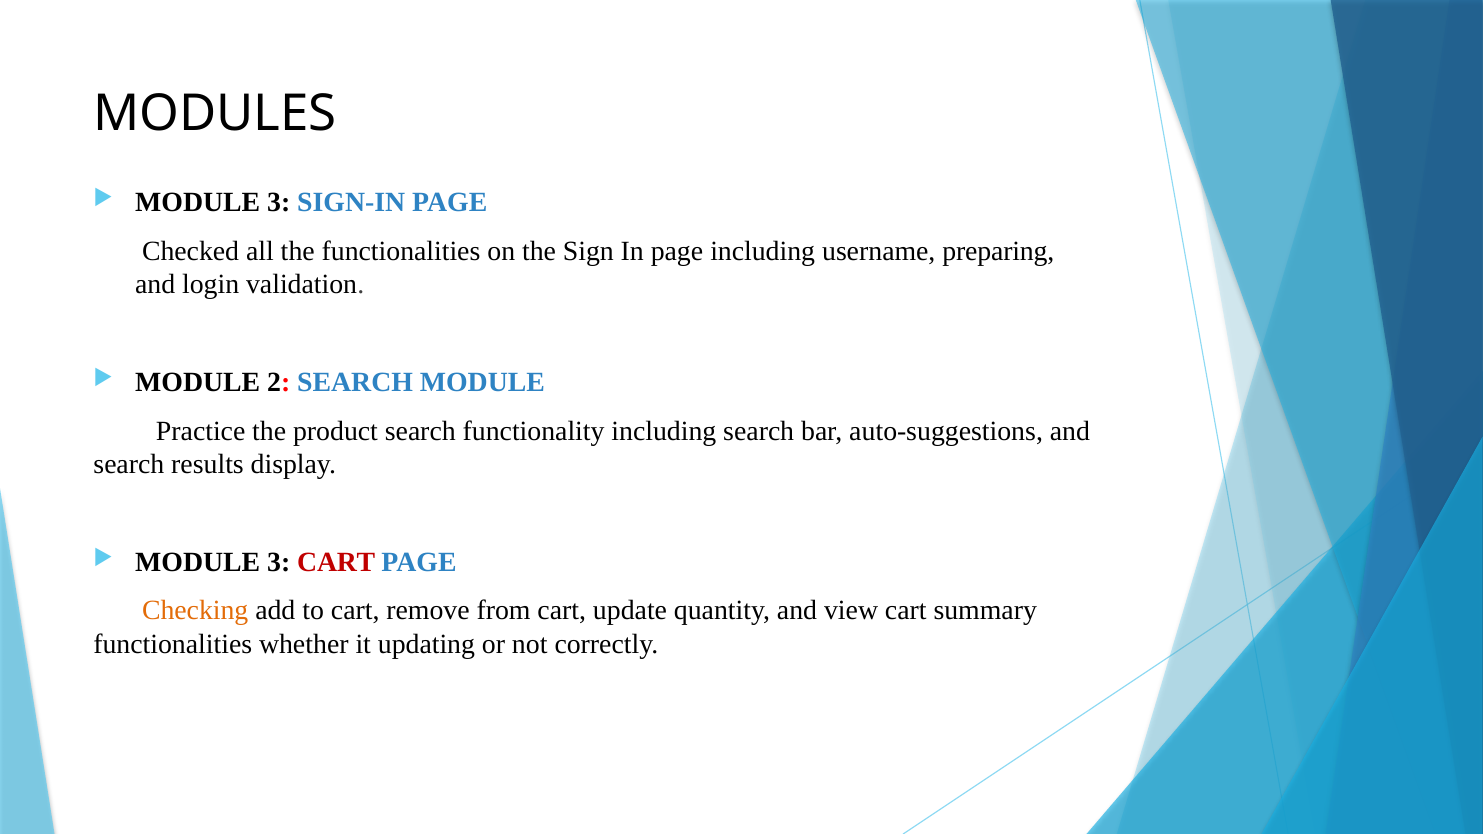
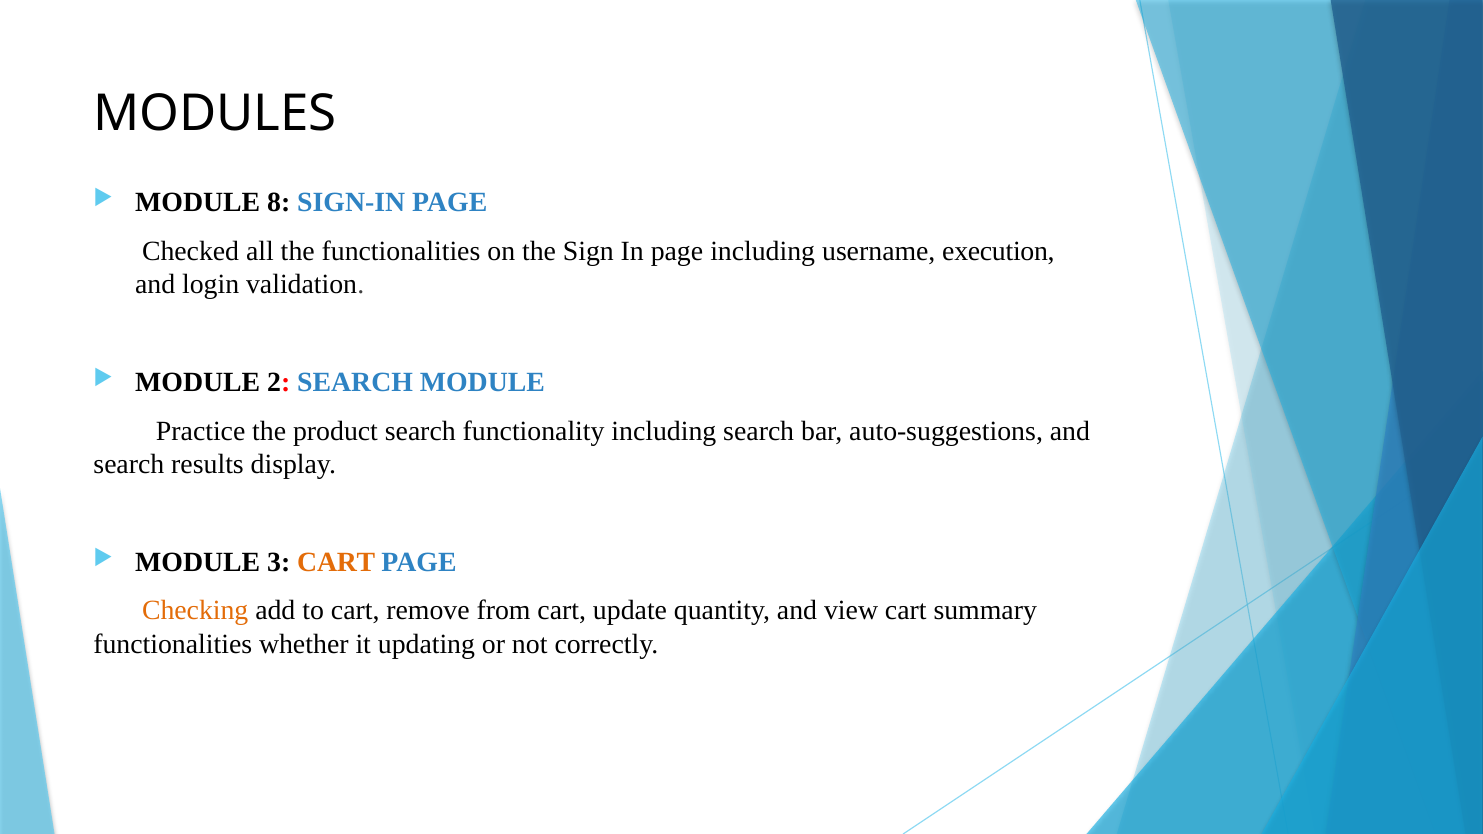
3: 3 -> 8 (279, 202)
preparing: preparing -> execution (998, 251)
CART colour: red -> orange (336, 562)
